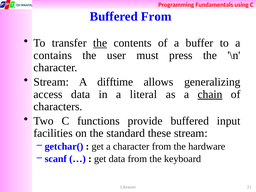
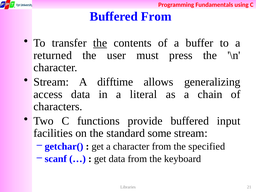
contains: contains -> returned (53, 55)
chain underline: present -> none (210, 94)
these: these -> some (160, 133)
hardware: hardware -> specified (207, 146)
